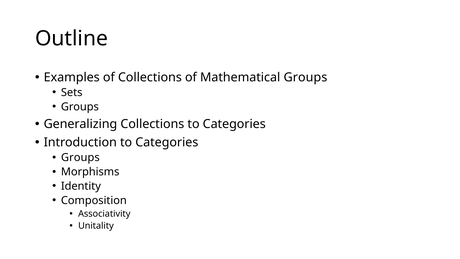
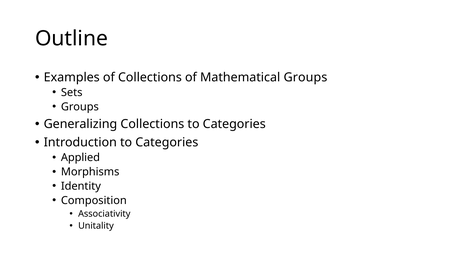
Groups: Groups -> Applied (80, 157)
